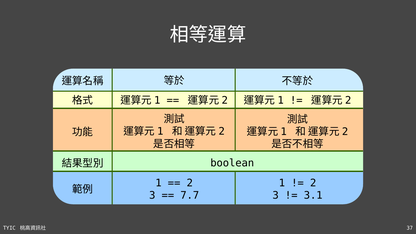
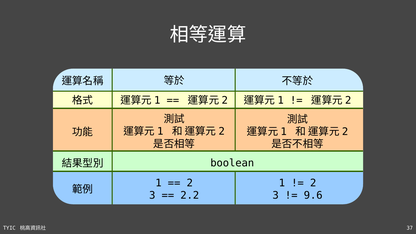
7.7: 7.7 -> 2.2 (190, 195)
3.1: 3.1 -> 9.6 (313, 195)
